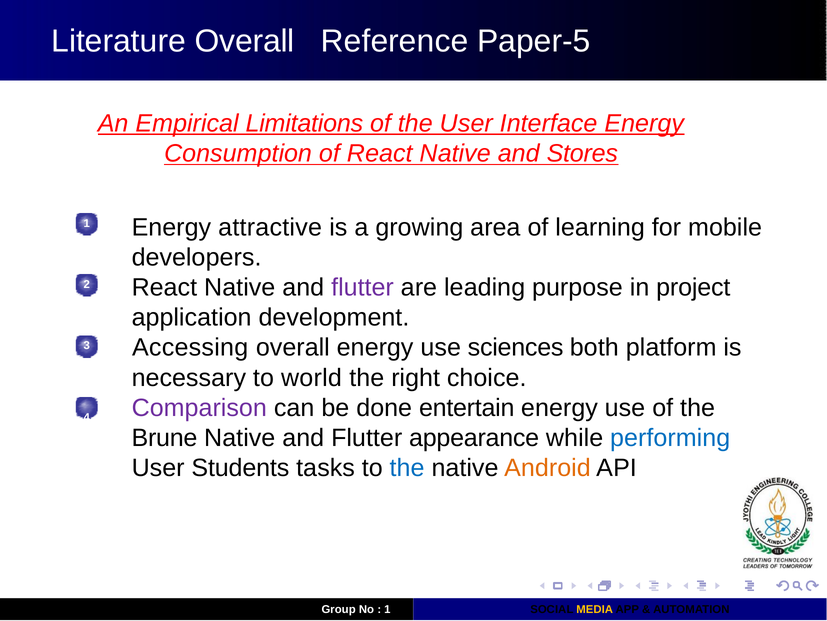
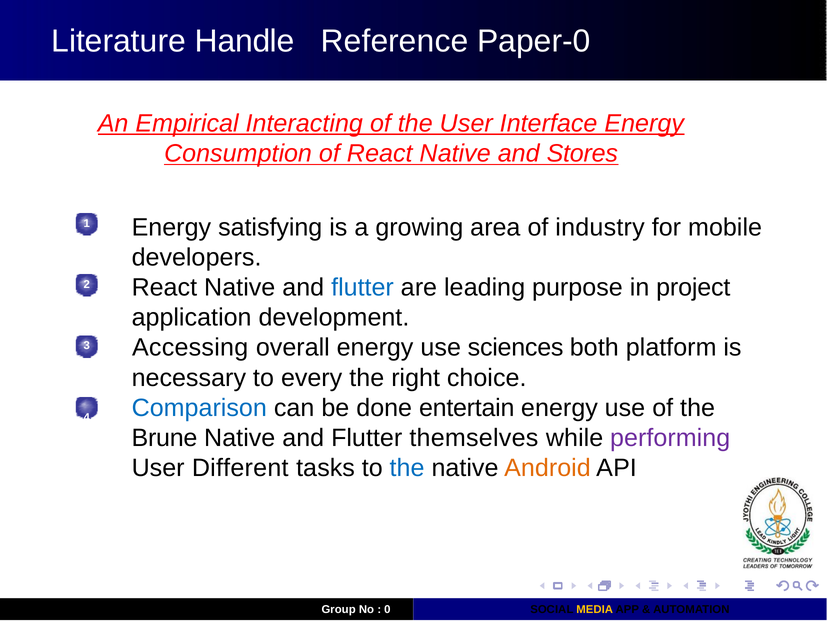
Literature Overall: Overall -> Handle (245, 41)
Paper-5: Paper-5 -> Paper-0 (534, 41)
Limitations: Limitations -> Interacting (304, 123)
attractive: attractive -> satisfying (270, 227)
learning: learning -> industry (600, 227)
flutter colour: purple -> blue (362, 287)
world: world -> every (312, 378)
Comparison colour: purple -> blue (199, 408)
appearance: appearance -> themselves (474, 438)
performing colour: blue -> purple (670, 438)
Students: Students -> Different (240, 468)
1: 1 -> 0 (387, 609)
